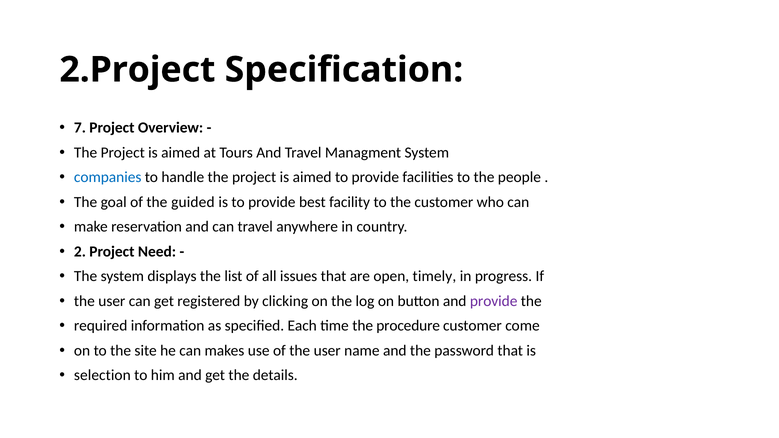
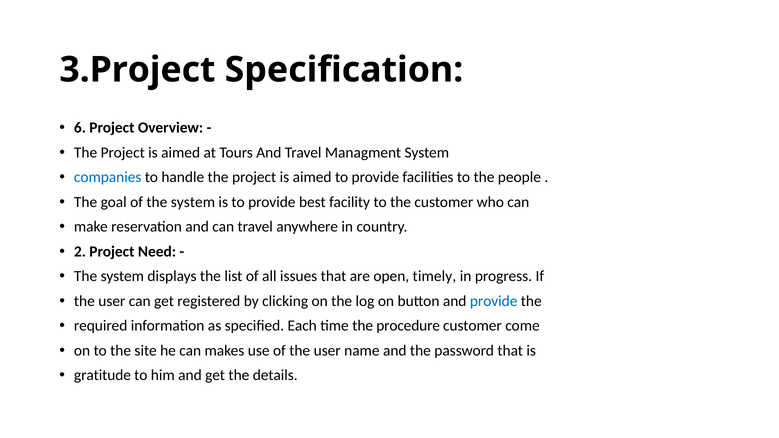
2.Project: 2.Project -> 3.Project (137, 70)
7: 7 -> 6 (80, 128)
of the guided: guided -> system (193, 202)
provide colour: purple -> blue (494, 301)
selection: selection -> gratitude (102, 376)
